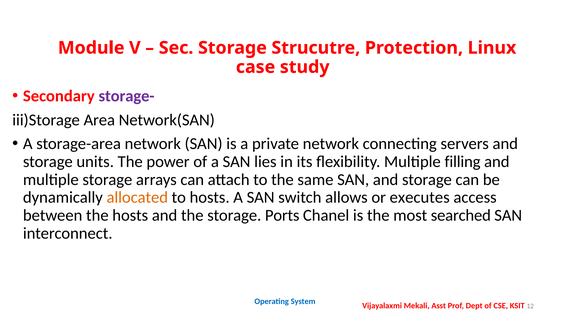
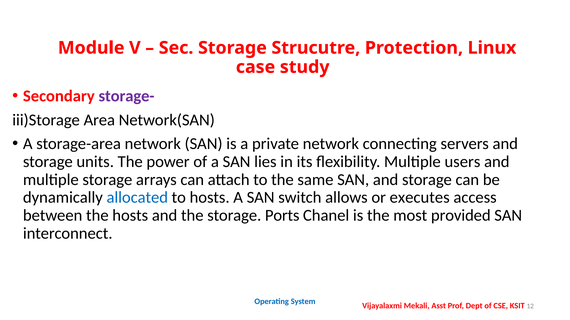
filling: filling -> users (462, 162)
allocated colour: orange -> blue (137, 198)
searched: searched -> provided (461, 216)
